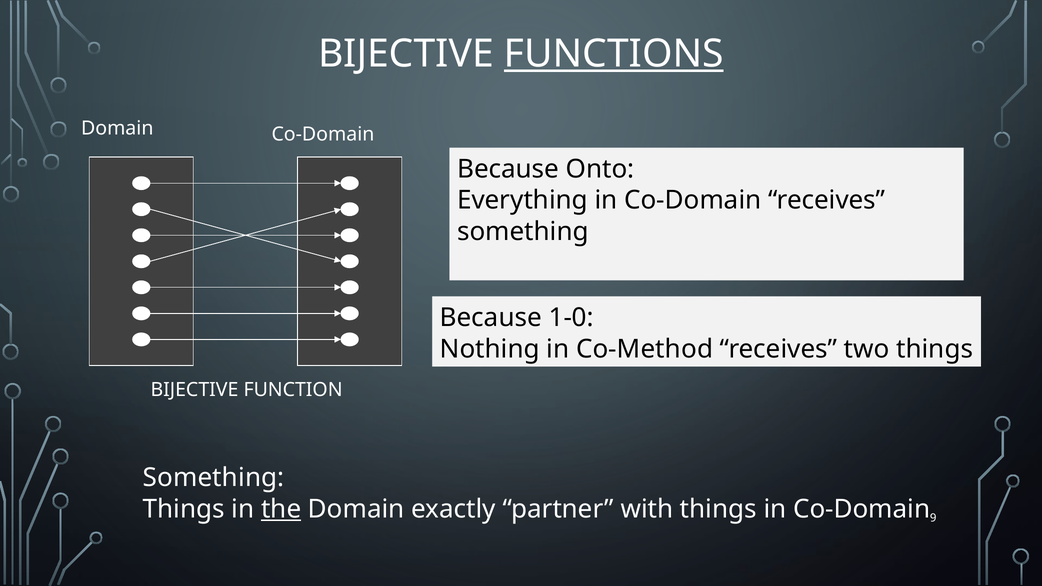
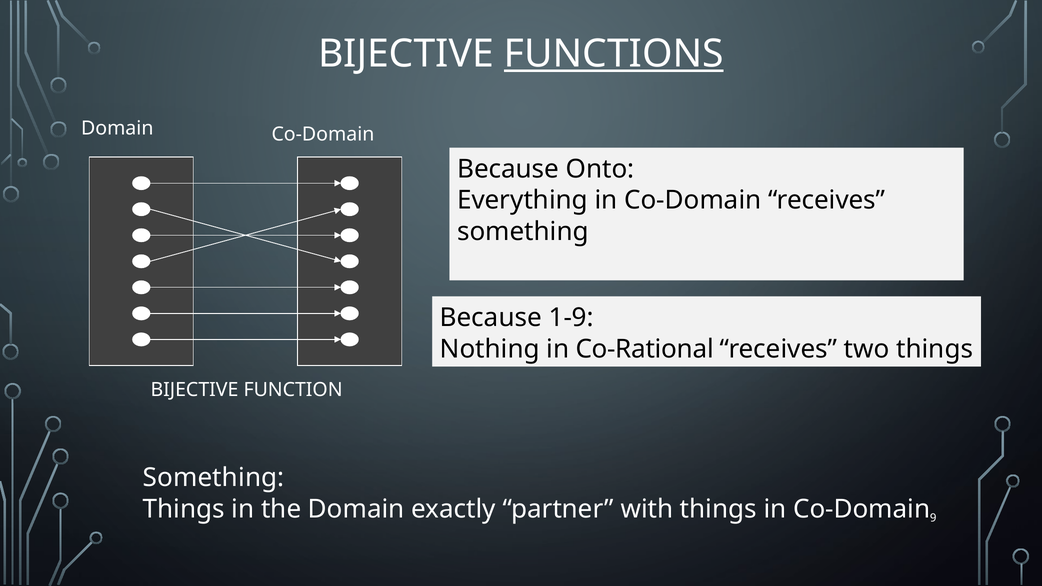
1-0: 1-0 -> 1-9 (571, 318)
Co-Method: Co-Method -> Co-Rational (645, 349)
the underline: present -> none (281, 509)
